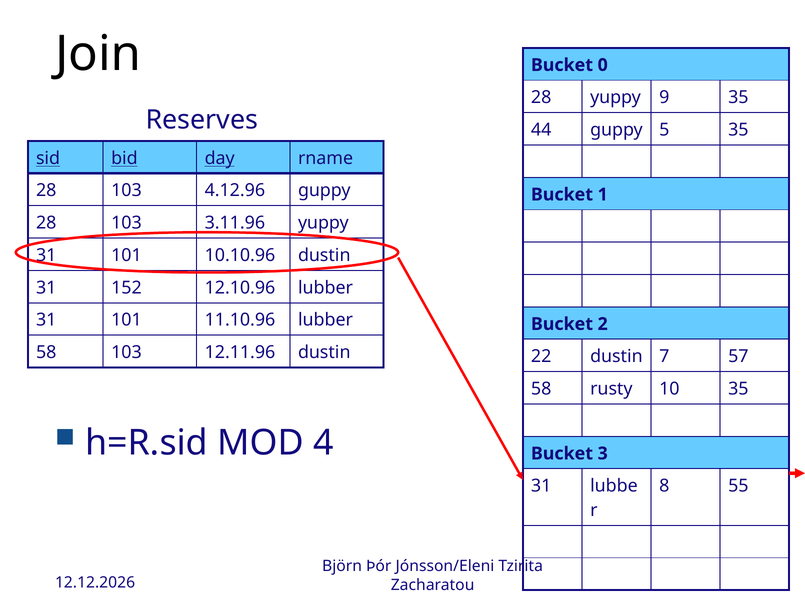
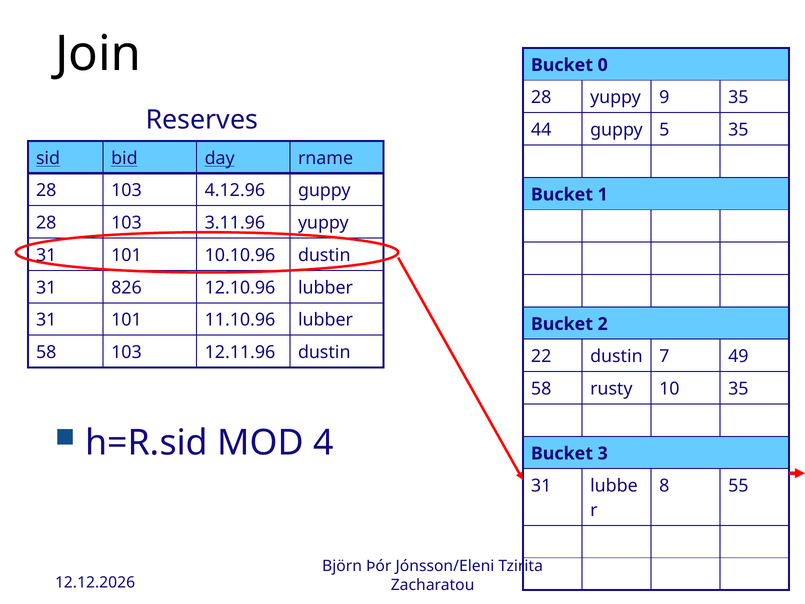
152: 152 -> 826 (126, 287)
57: 57 -> 49 (738, 356)
